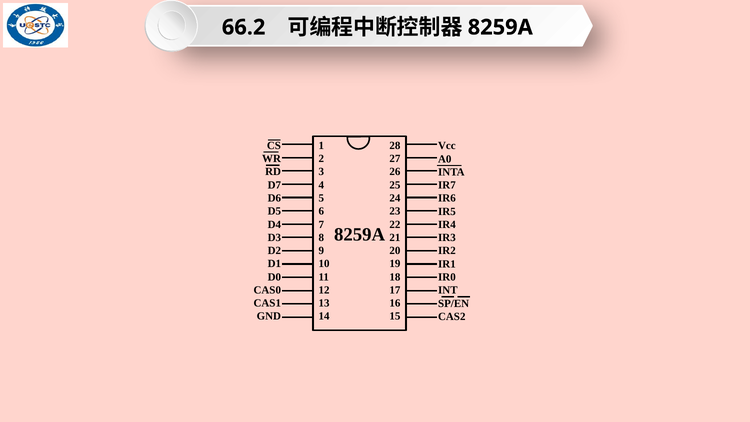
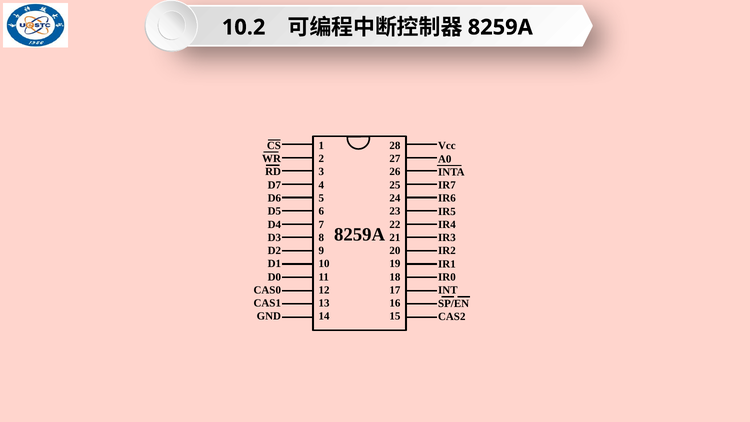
66.2: 66.2 -> 10.2 (244, 27)
